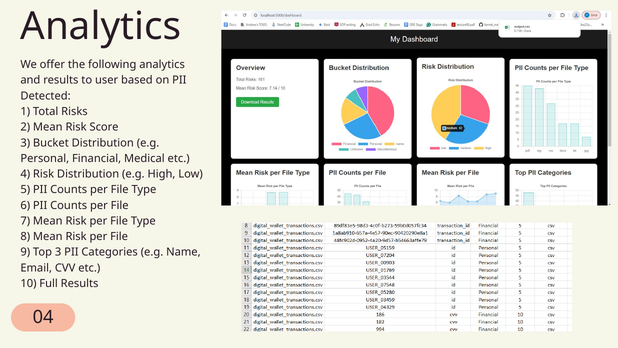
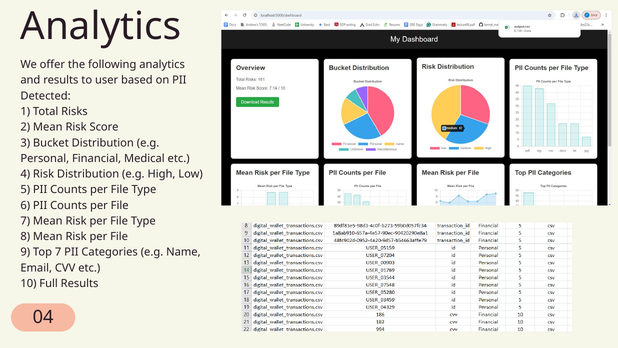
Top 3: 3 -> 7 (58, 252)
